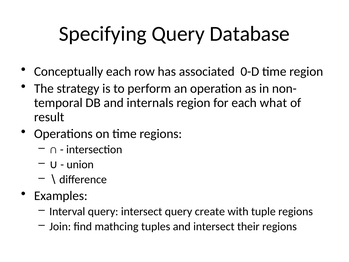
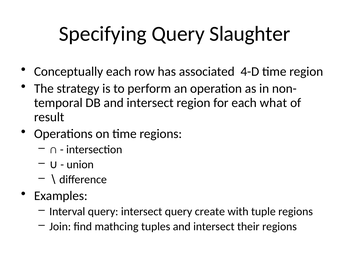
Database: Database -> Slaughter (250, 34)
0-D: 0-D -> 4-D (250, 72)
DB and internals: internals -> intersect (150, 103)
